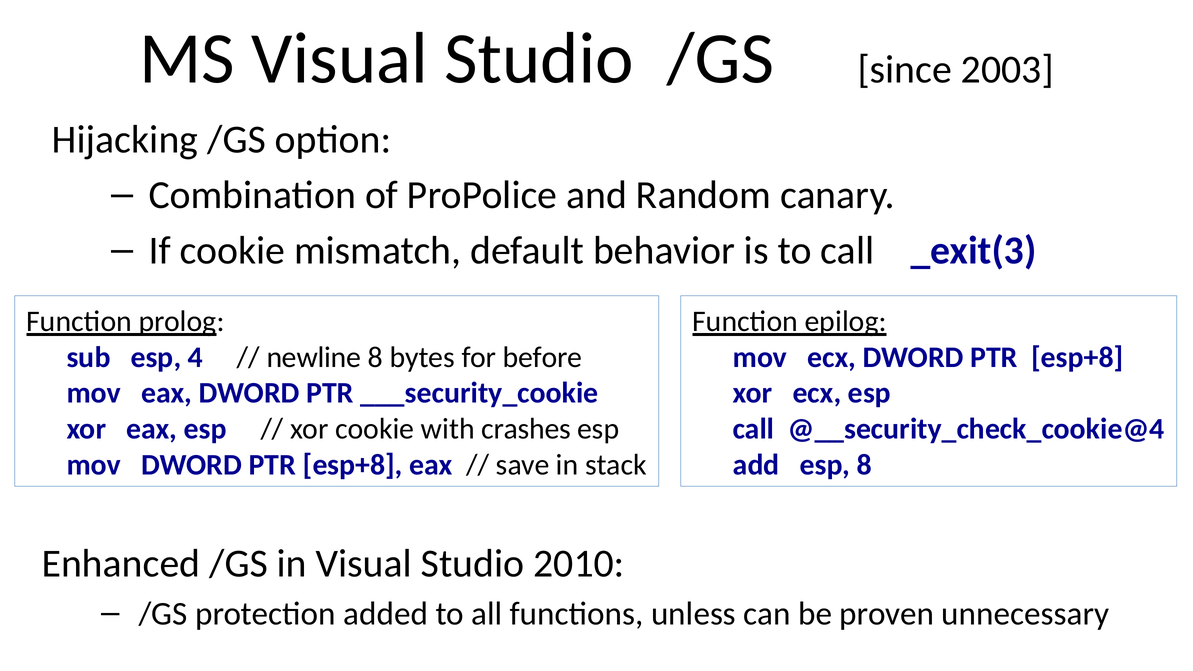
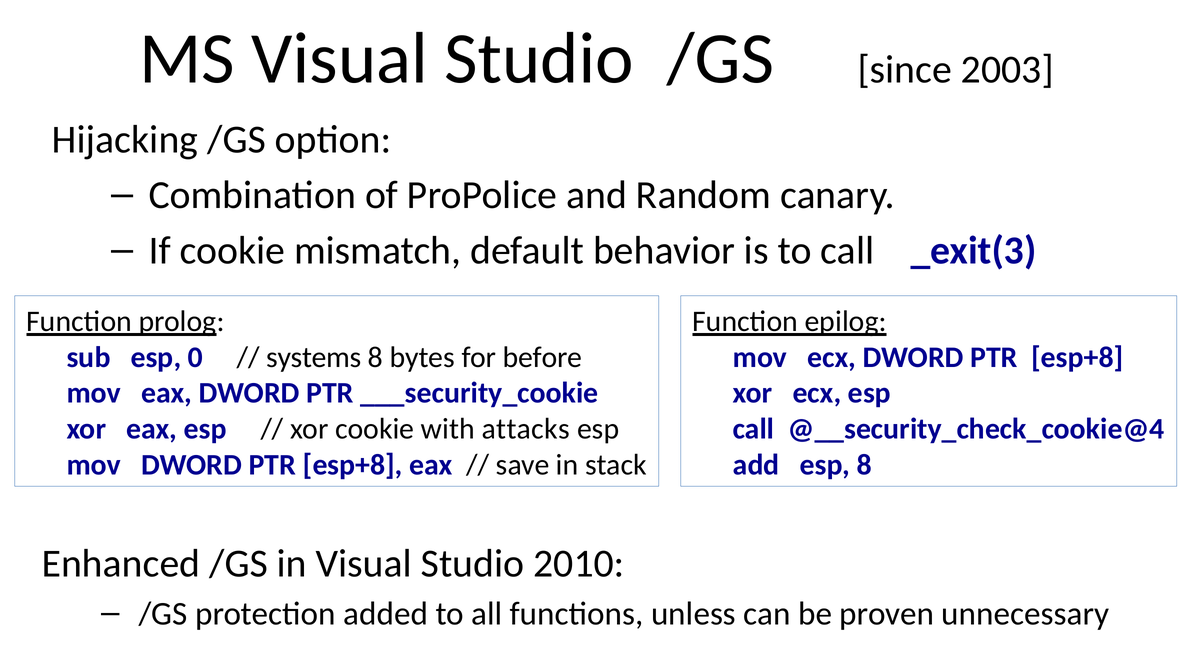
4: 4 -> 0 (195, 357)
newline: newline -> systems (314, 357)
crashes: crashes -> attacks (526, 429)
